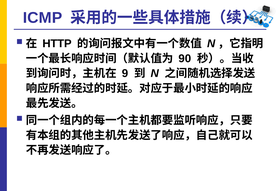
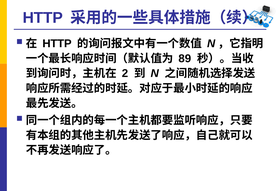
ICMP: ICMP -> HTTP (43, 18)
90: 90 -> 89 (185, 59)
9: 9 -> 2 (125, 73)
